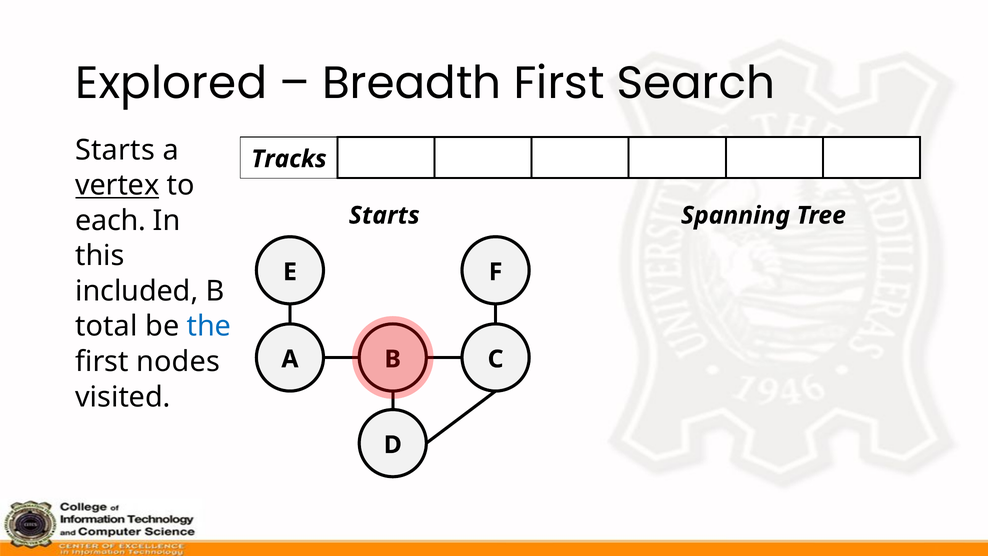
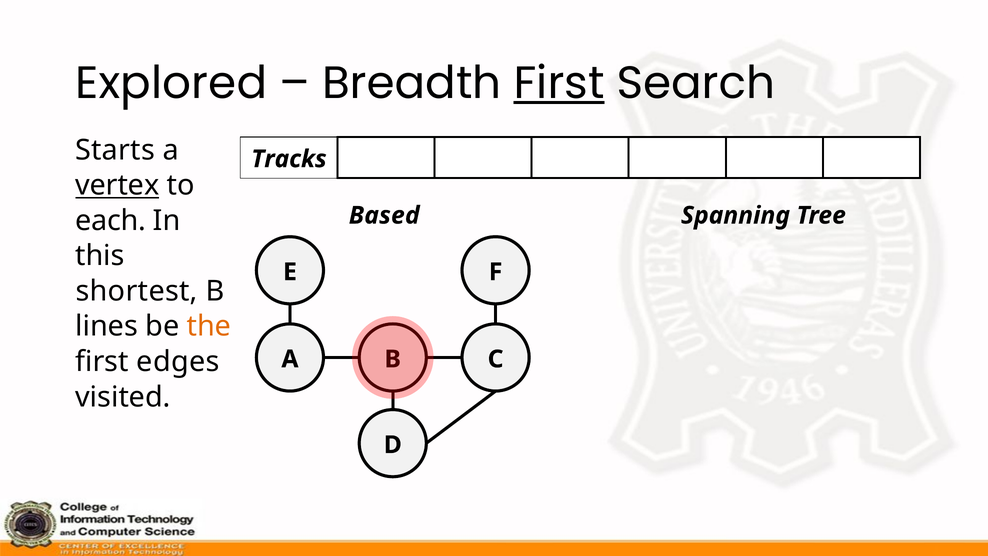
First underline: none -> present (559, 83)
Starts: Starts -> Based (384, 215)
included: included -> shortest (137, 291)
total: total -> lines (107, 326)
the colour: blue -> orange (209, 326)
nodes: nodes -> edges (178, 362)
